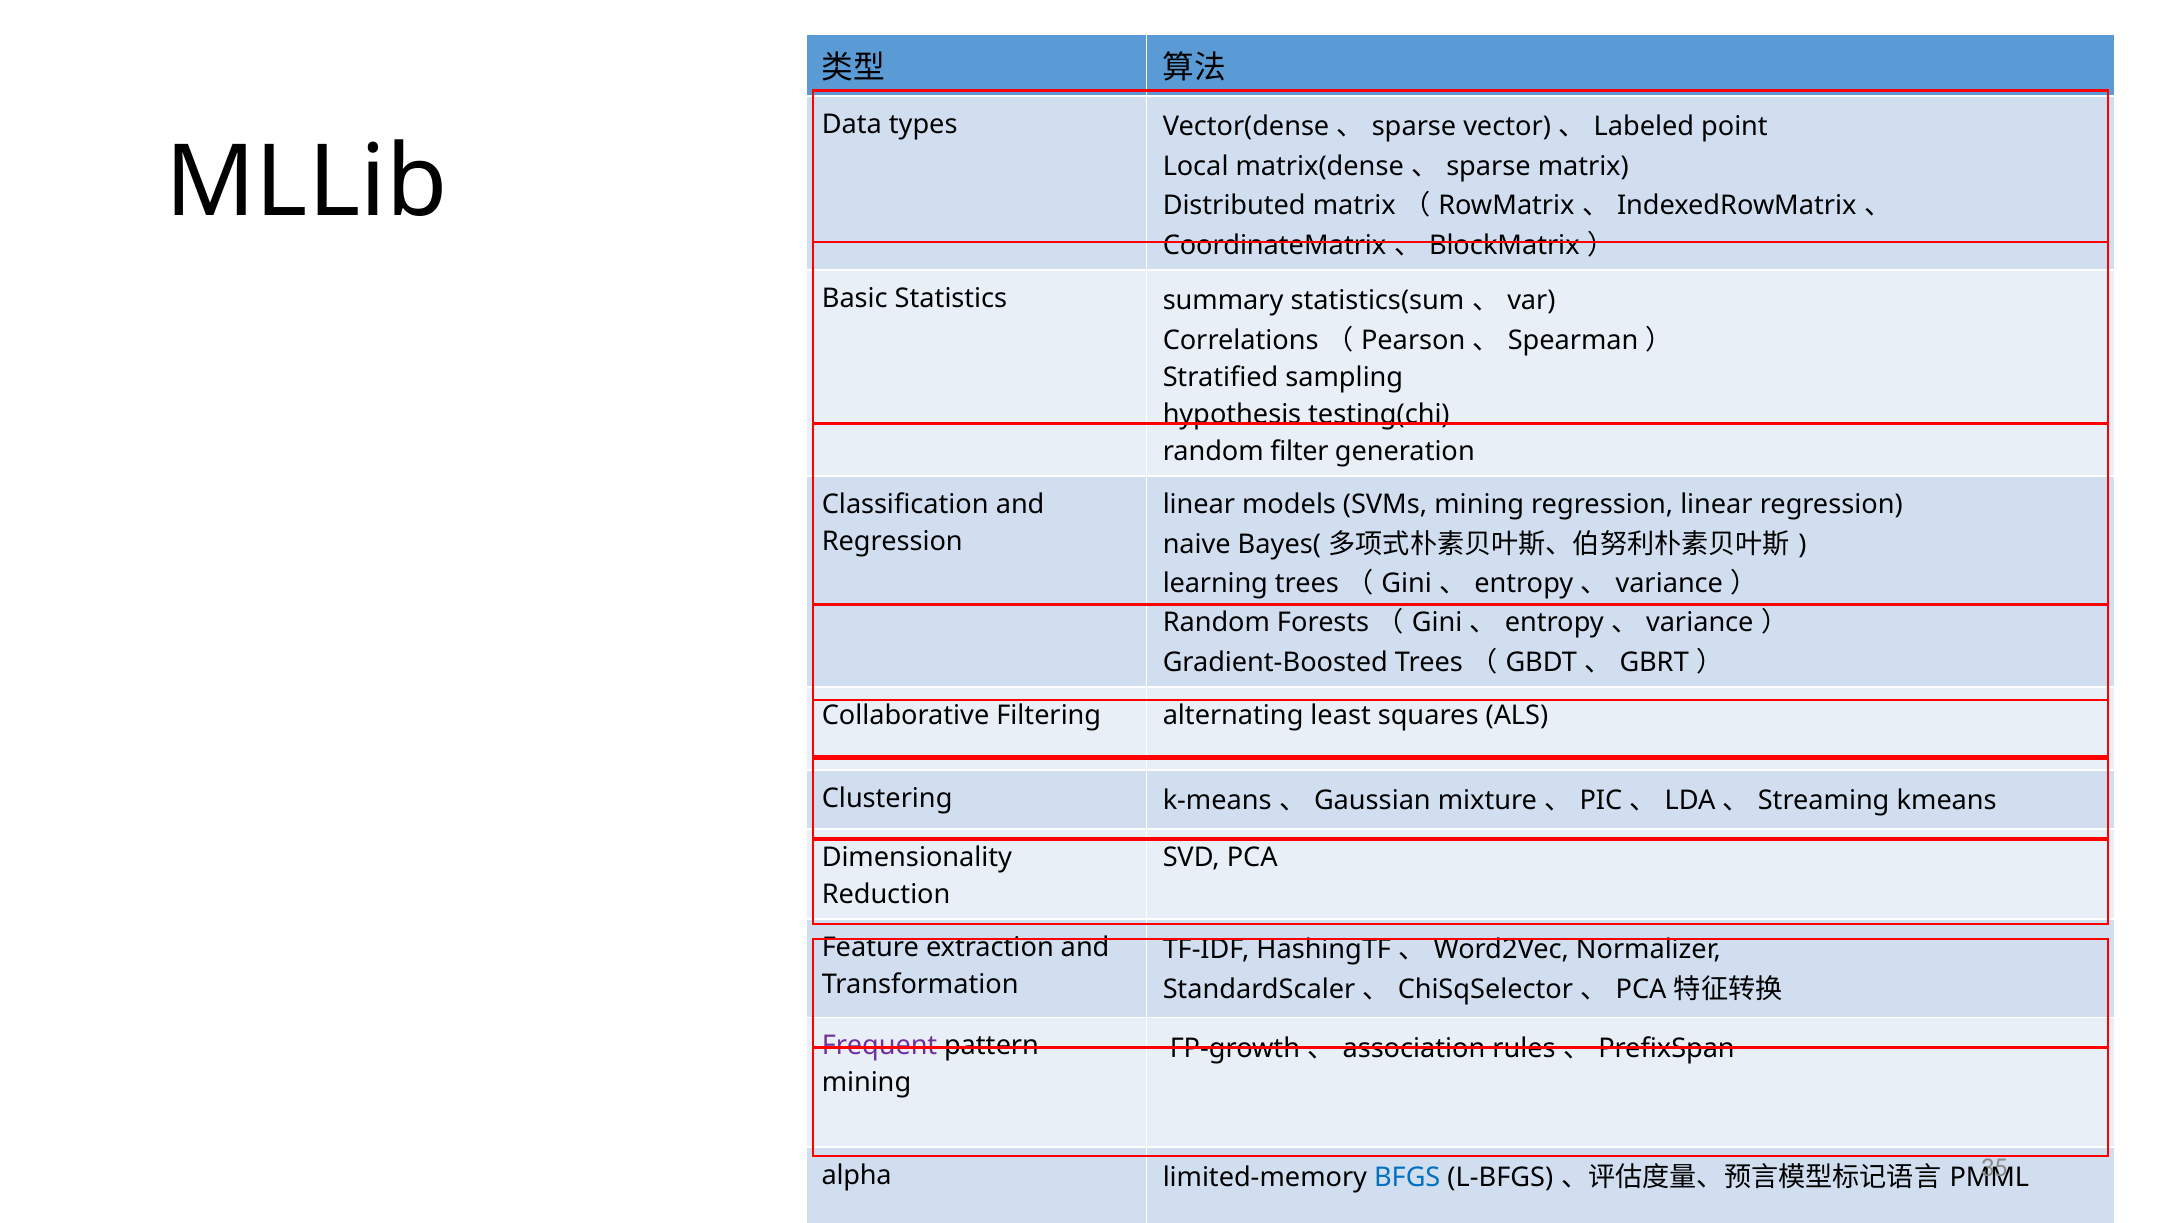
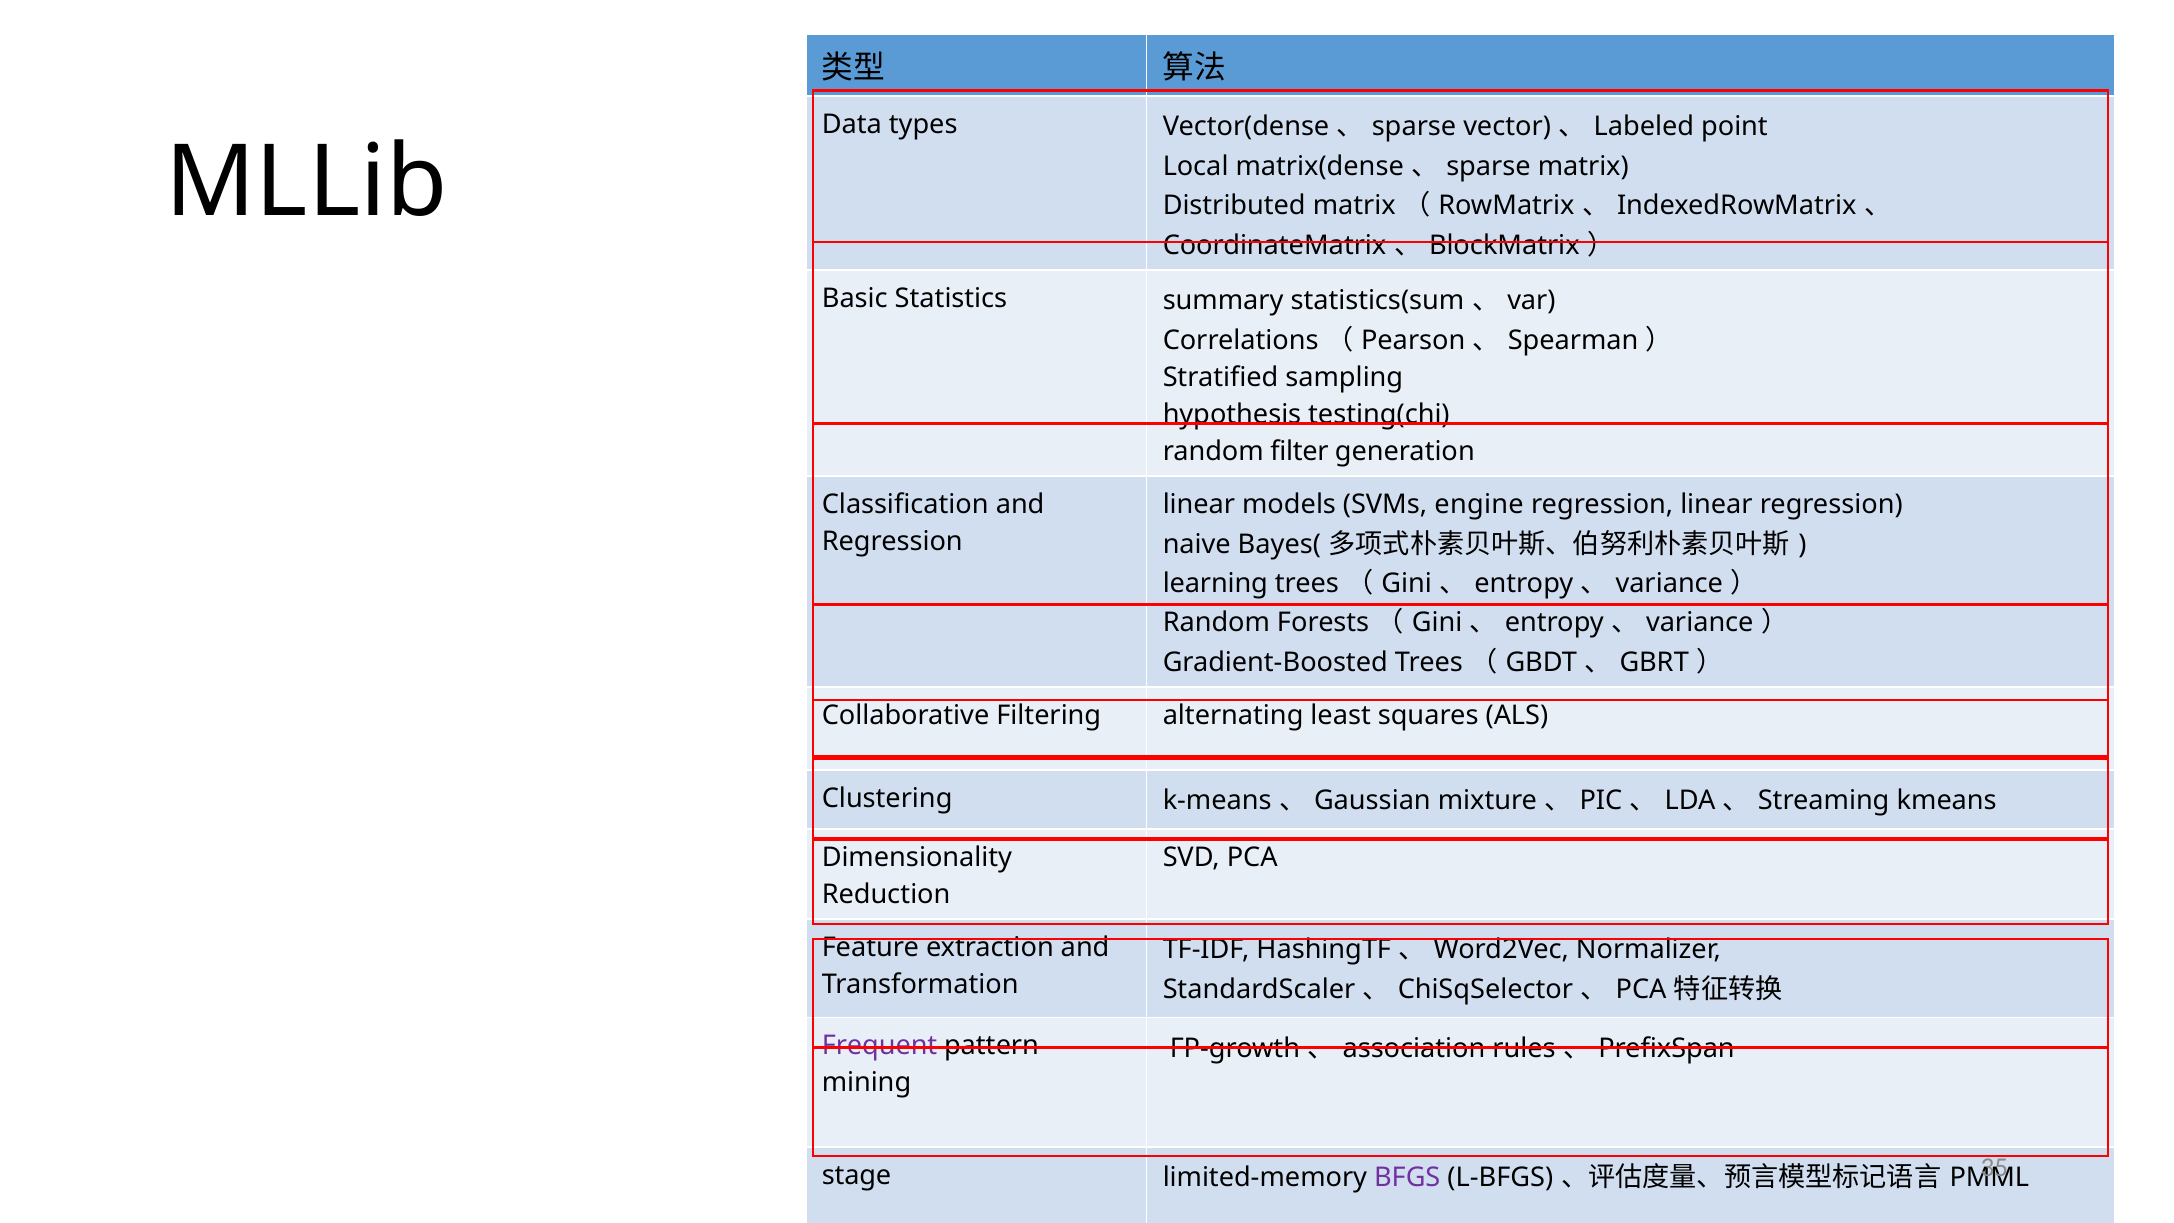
SVMs mining: mining -> engine (1479, 505)
alpha: alpha -> stage (857, 1175)
BFGS colour: blue -> purple (1407, 1178)
